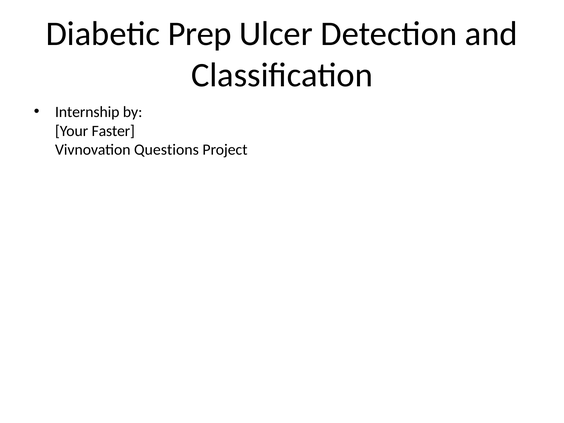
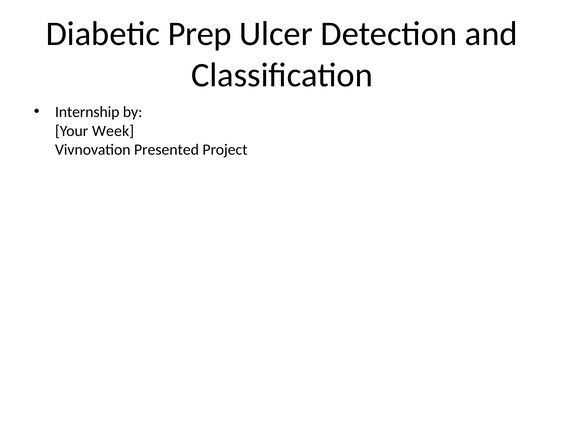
Faster: Faster -> Week (113, 131)
Questions: Questions -> Presented (166, 150)
